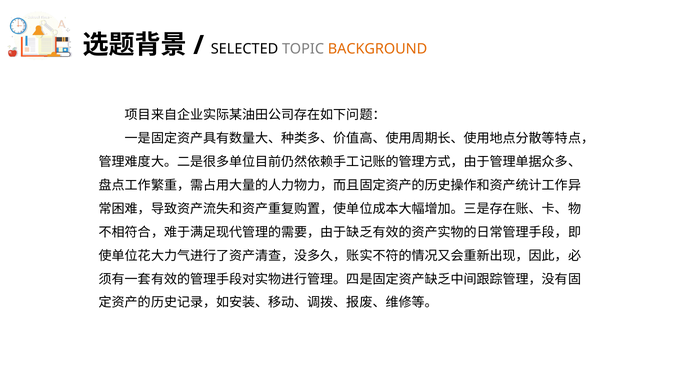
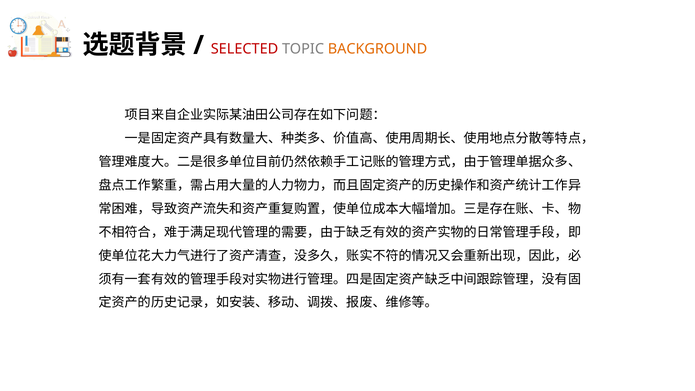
SELECTED colour: black -> red (245, 49)
